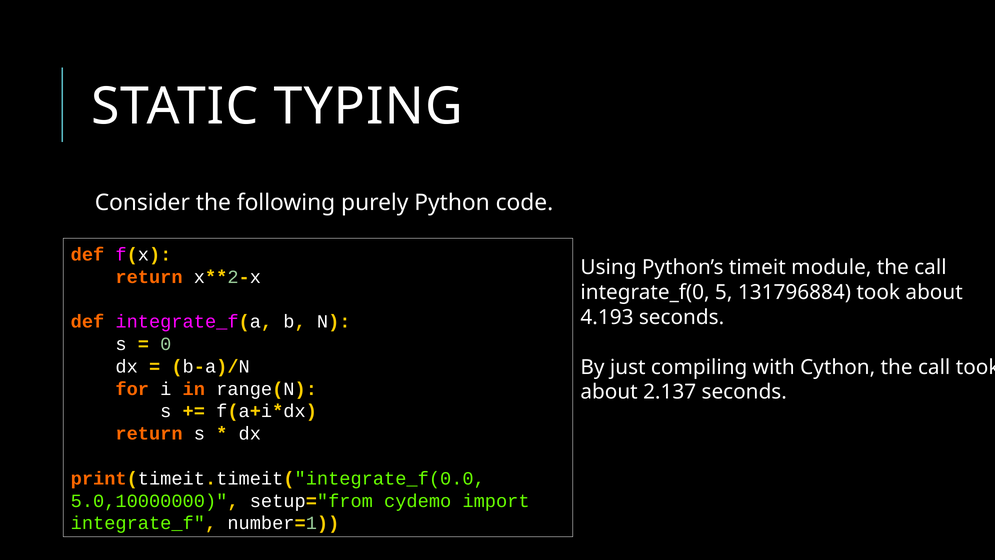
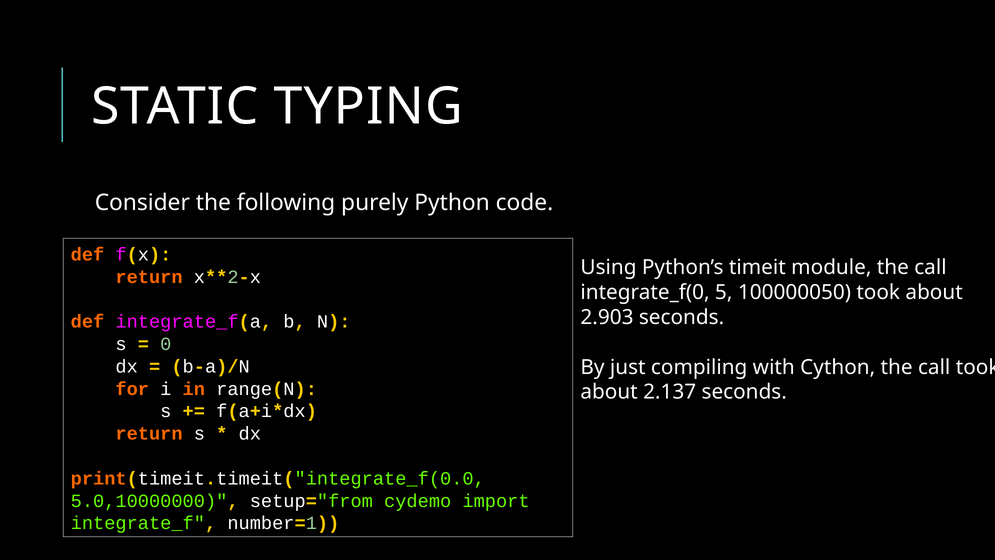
131796884: 131796884 -> 100000050 (794, 292)
4.193: 4.193 -> 2.903 (607, 317)
